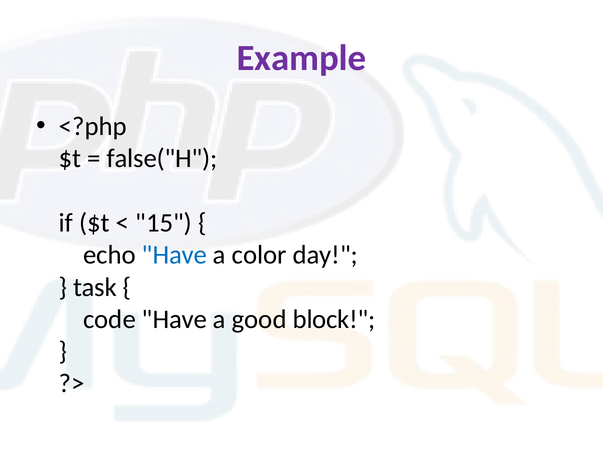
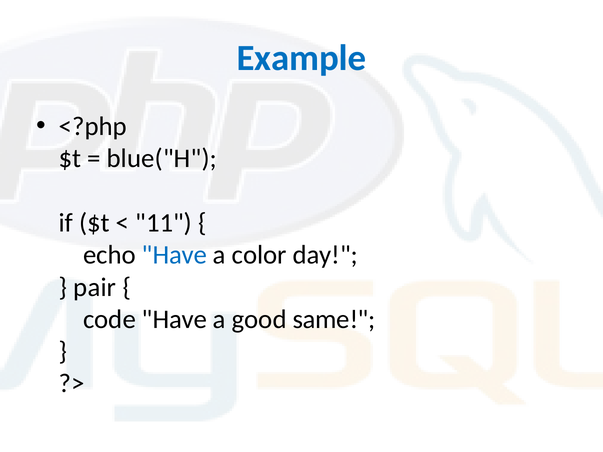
Example colour: purple -> blue (301, 58)
false("H: false("H -> blue("H (162, 159)
15: 15 -> 11 (164, 223)
task: task -> pair (95, 287)
block: block -> same (334, 320)
